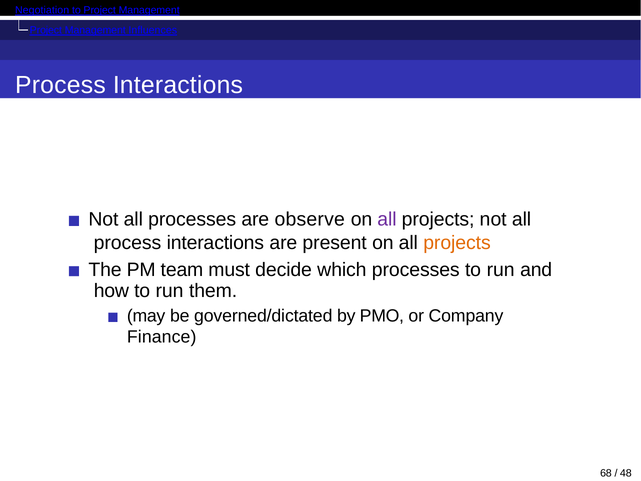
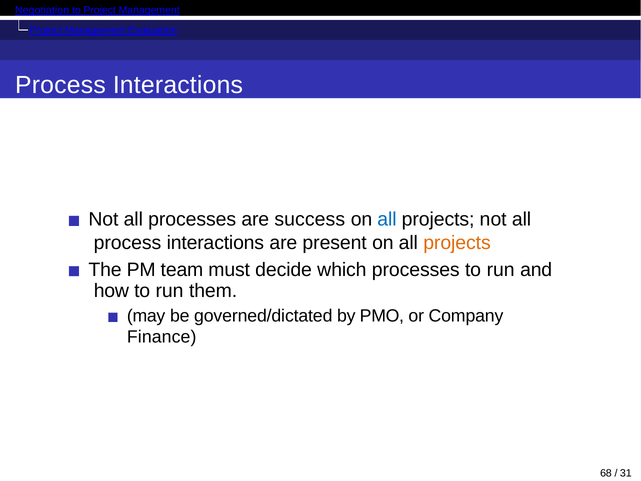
Influences: Influences -> Evaluation (153, 30)
observe: observe -> success (310, 219)
all colour: purple -> blue (387, 219)
48: 48 -> 31 (626, 473)
